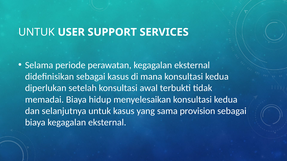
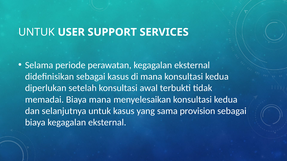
Biaya hidup: hidup -> mana (100, 100)
